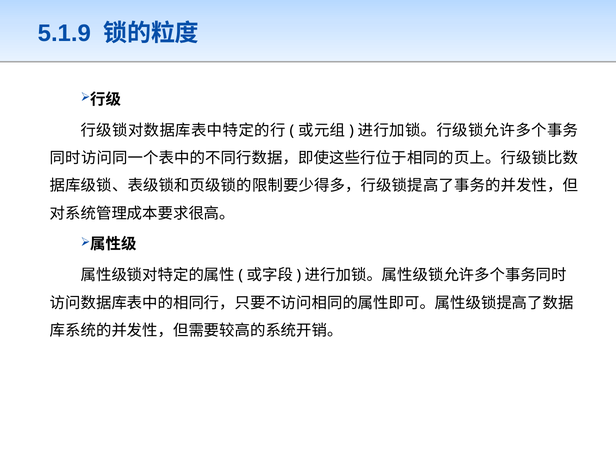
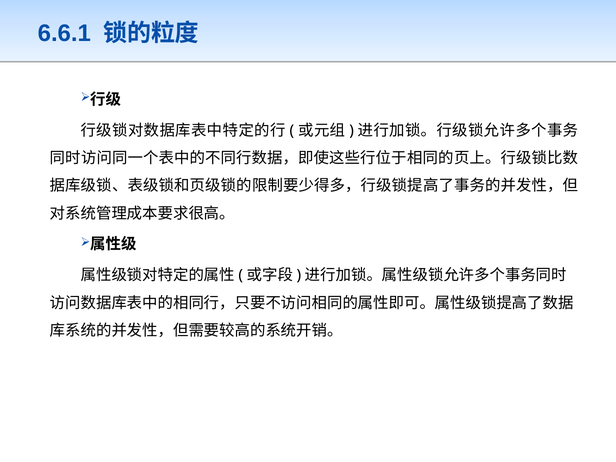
5.1.9: 5.1.9 -> 6.6.1 (64, 33)
